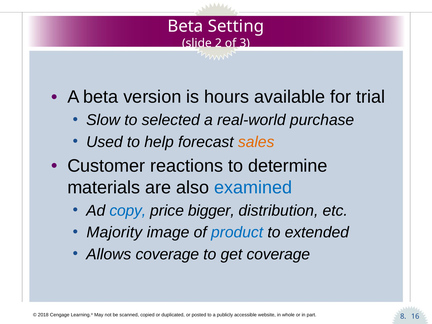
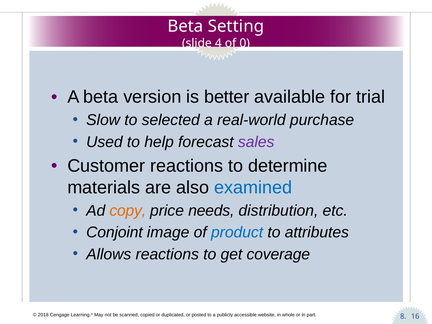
2: 2 -> 4 (218, 43)
3: 3 -> 0 (245, 43)
hours: hours -> better (227, 97)
sales colour: orange -> purple (256, 142)
copy colour: blue -> orange (128, 211)
bigger: bigger -> needs (211, 211)
Majority: Majority -> Conjoint (114, 232)
extended: extended -> attributes (317, 232)
Allows coverage: coverage -> reactions (167, 254)
